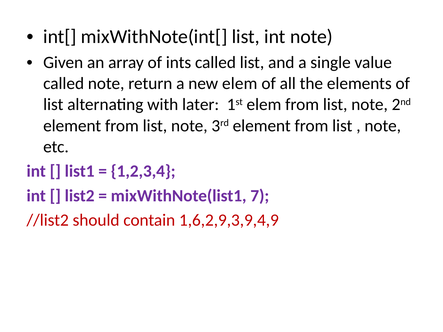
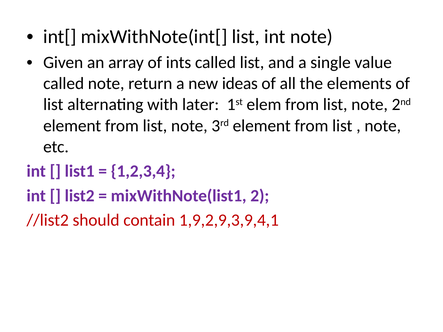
new elem: elem -> ideas (240, 84)
7: 7 -> 2 (260, 196)
1,6,2,9,3,9,4,9: 1,6,2,9,3,9,4,9 -> 1,9,2,9,3,9,4,1 (229, 220)
